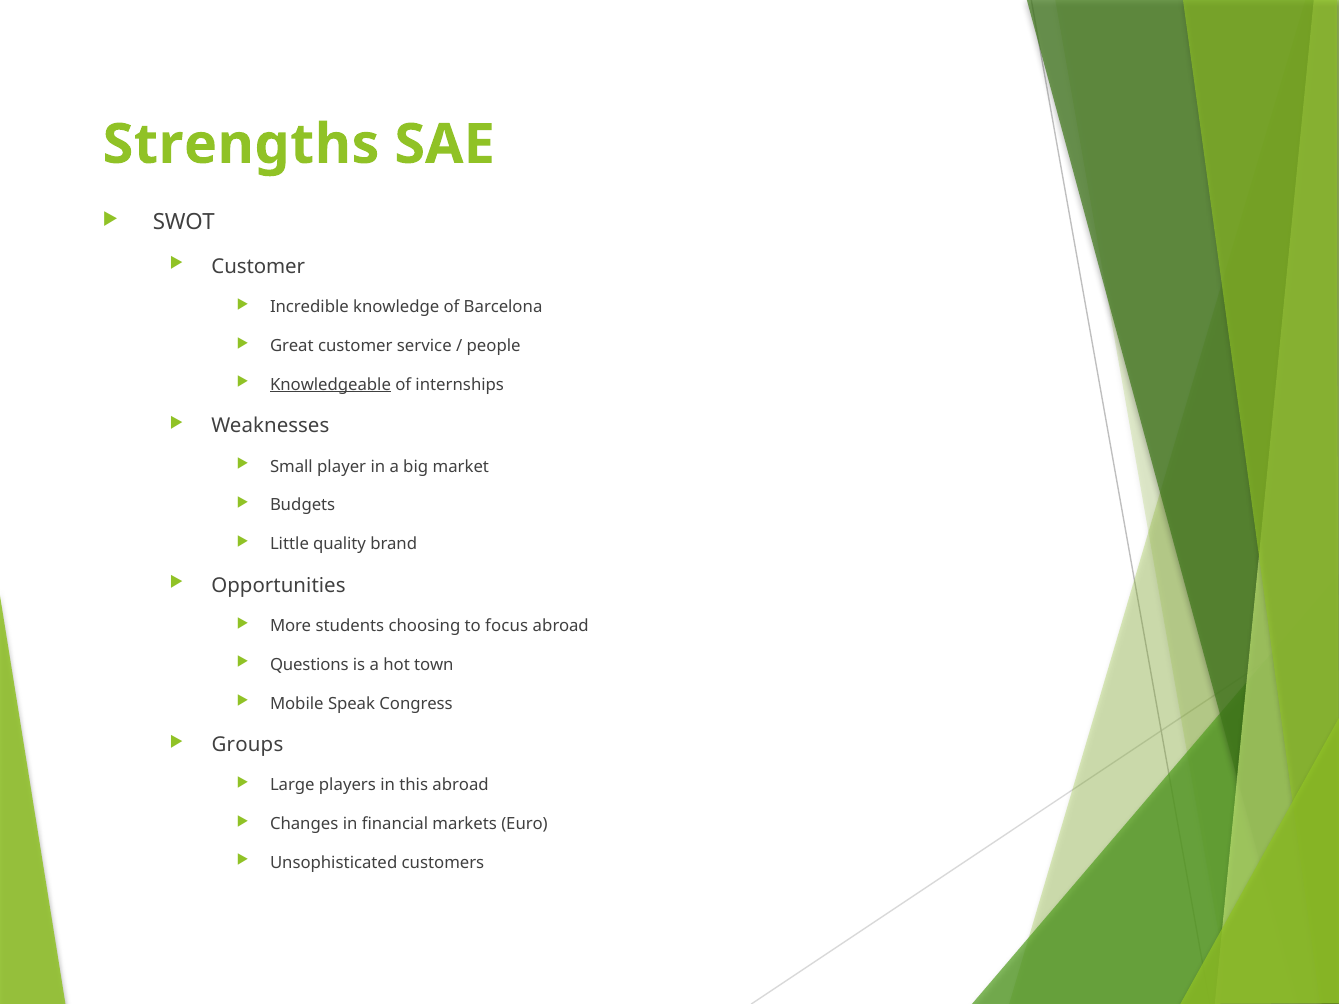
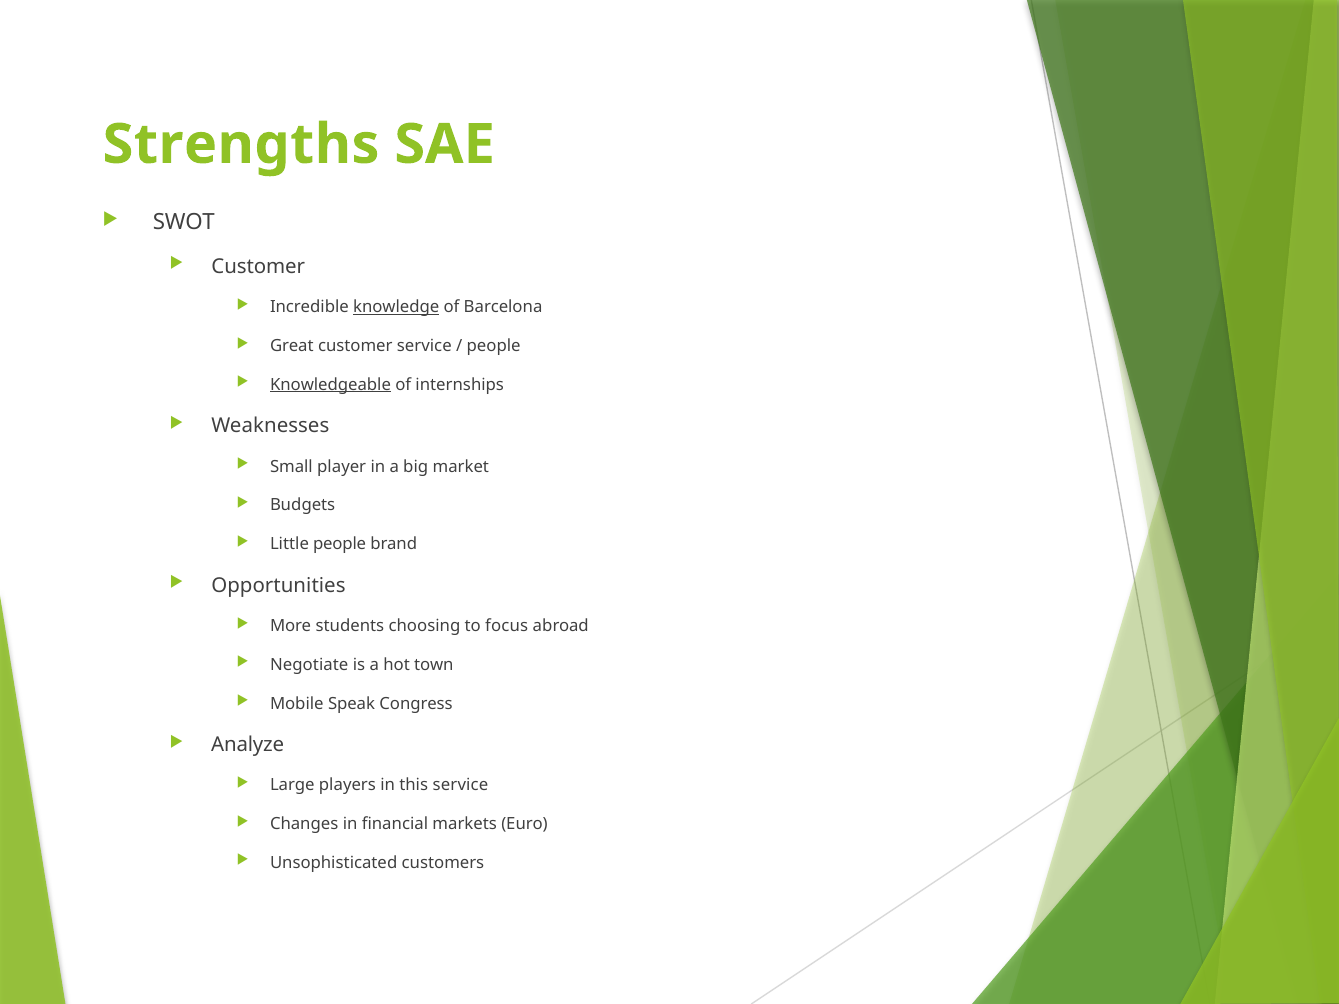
knowledge underline: none -> present (396, 307)
Little quality: quality -> people (340, 544)
Questions: Questions -> Negotiate (309, 665)
Groups: Groups -> Analyze (248, 745)
this abroad: abroad -> service (461, 786)
